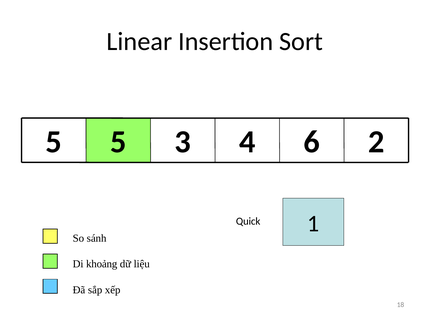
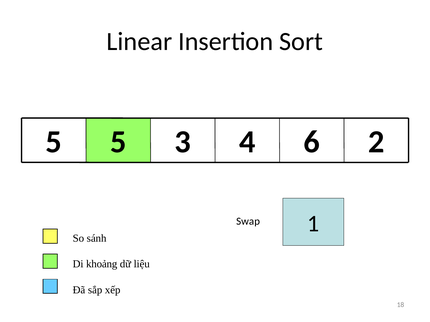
Quick: Quick -> Swap (248, 221)
